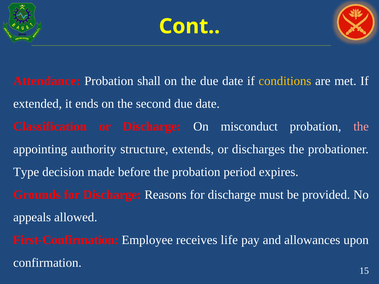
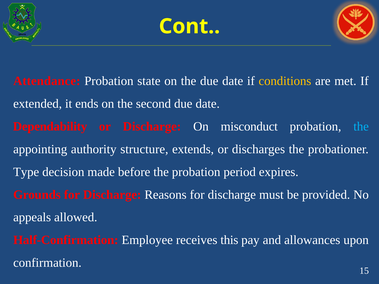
shall: shall -> state (149, 81)
Classification: Classification -> Dependability (50, 127)
the colour: pink -> light blue (361, 127)
First-Confirmation: First-Confirmation -> Half-Confirmation (66, 240)
life: life -> this (229, 240)
